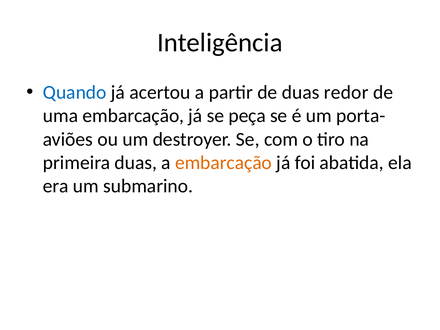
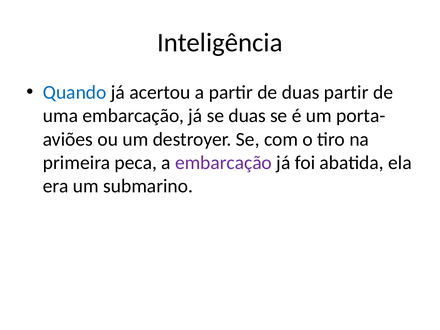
duas redor: redor -> partir (346, 92)
se peça: peça -> duas (247, 116)
primeira duas: duas -> peca (136, 163)
embarcação colour: orange -> purple (224, 163)
